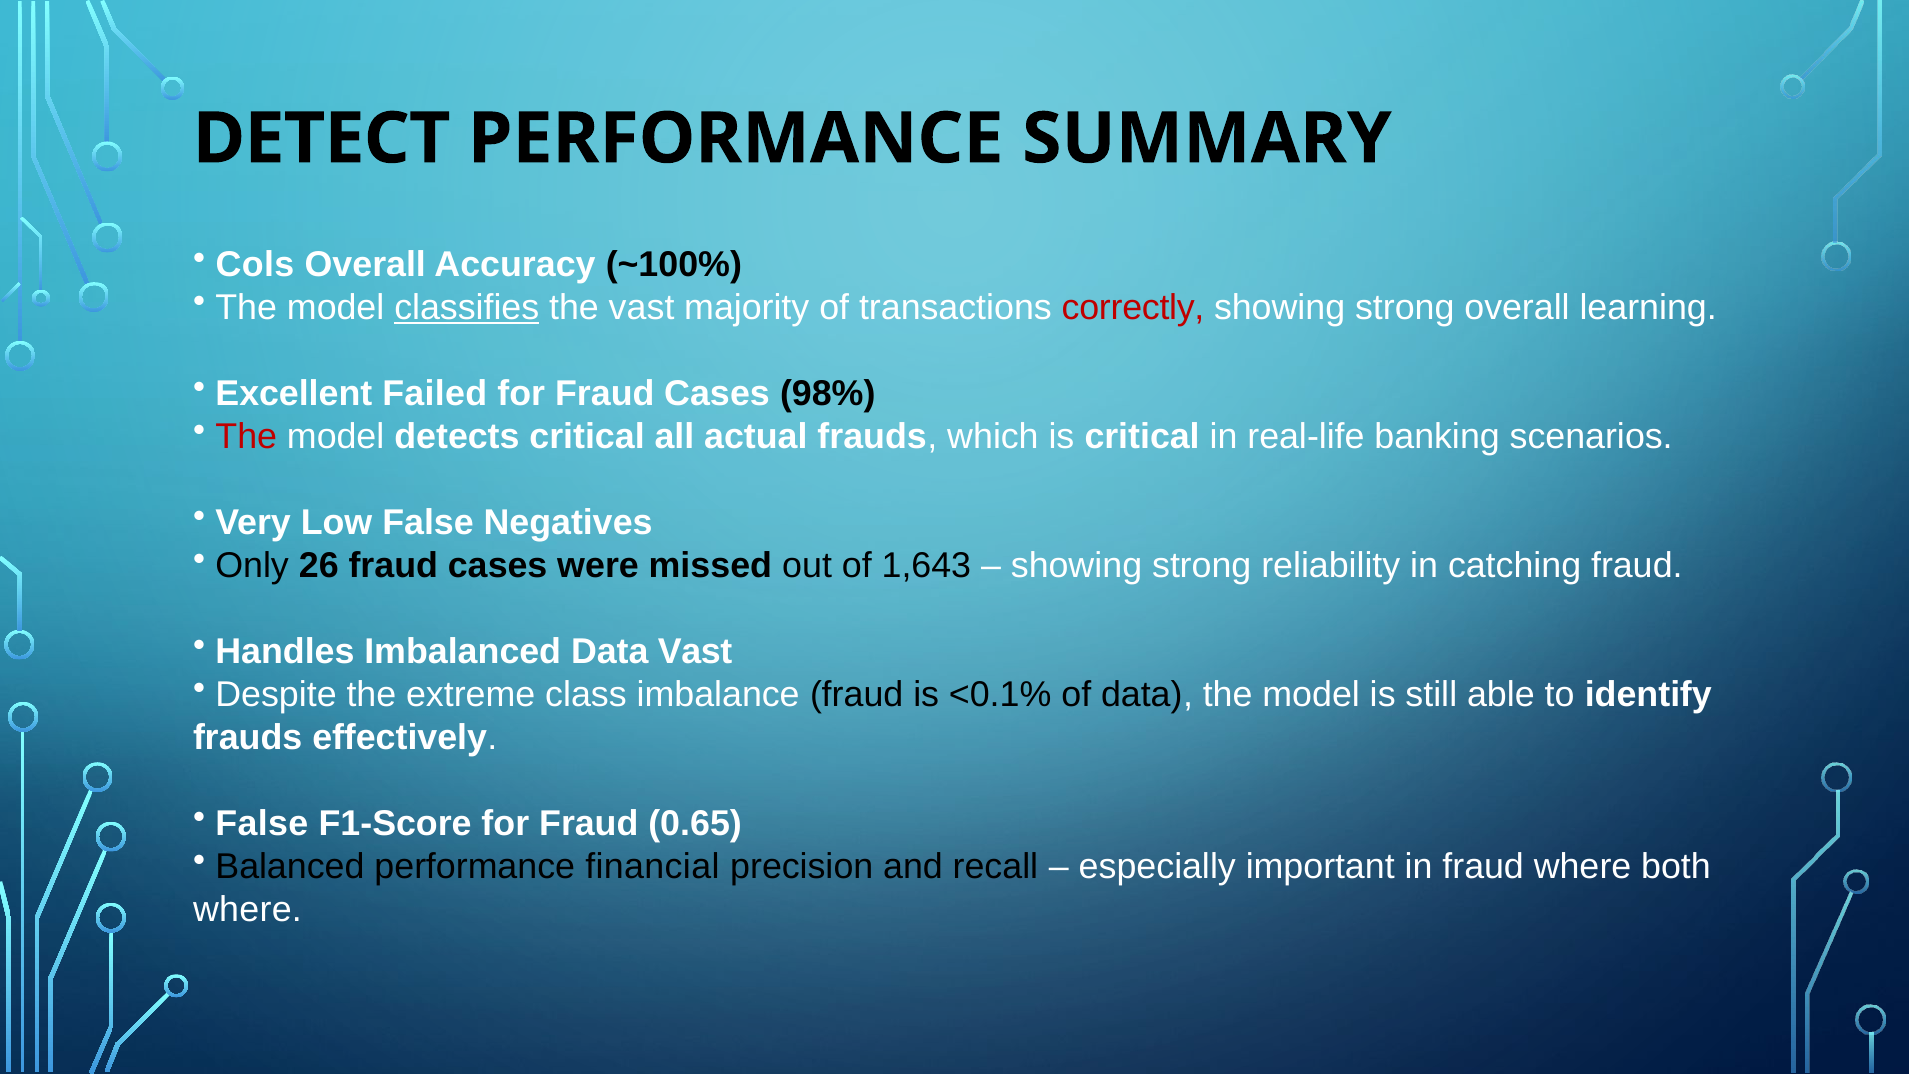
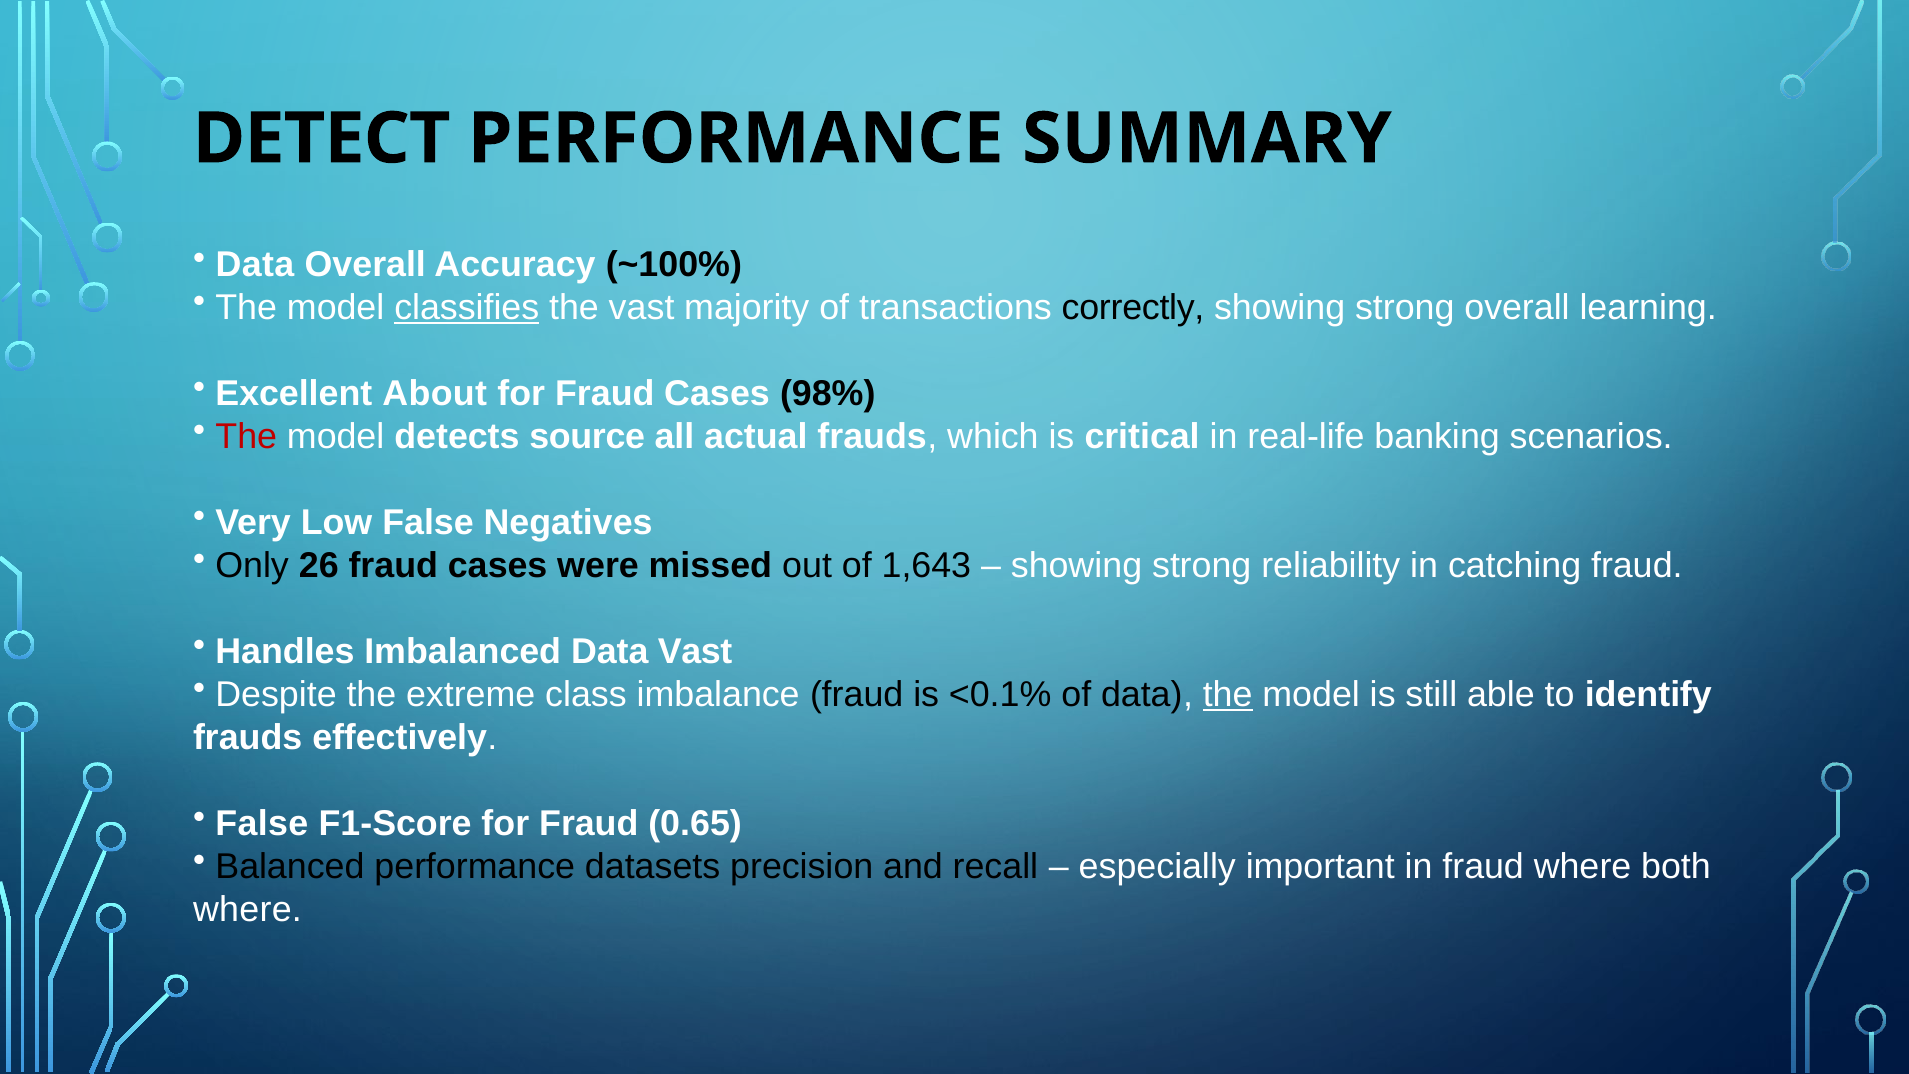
Cols: Cols -> Data (255, 265)
correctly colour: red -> black (1133, 308)
Failed: Failed -> About (435, 394)
detects critical: critical -> source (587, 437)
the underline: none -> present (1228, 694)
financial: financial -> datasets (653, 866)
